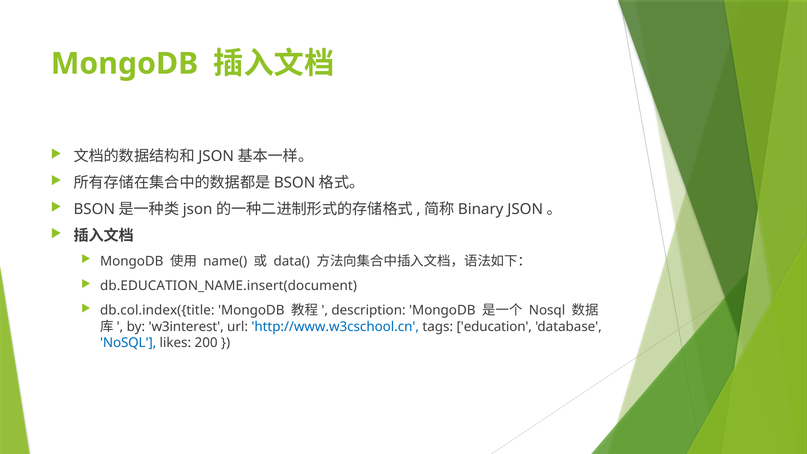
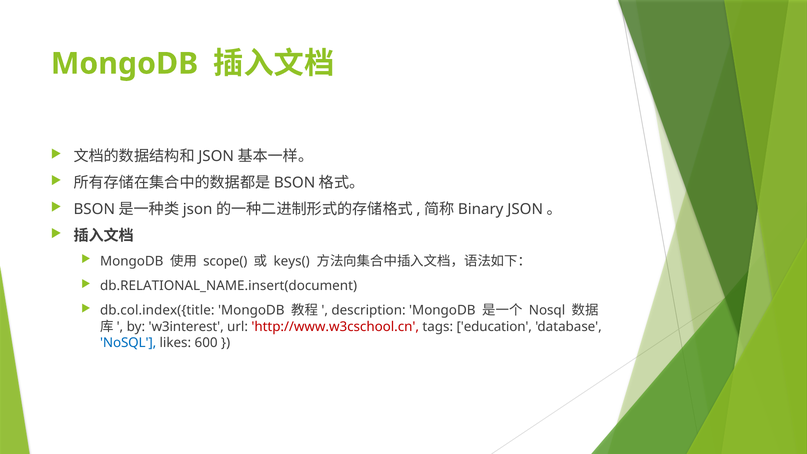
name(: name( -> scope( (225, 261)
data(: data( -> keys( (292, 261)
db.EDUCATION_NAME.insert(document: db.EDUCATION_NAME.insert(document -> db.RELATIONAL_NAME.insert(document (229, 286)
http://www.w3cschool.cn colour: blue -> red (335, 327)
200: 200 -> 600 (206, 343)
